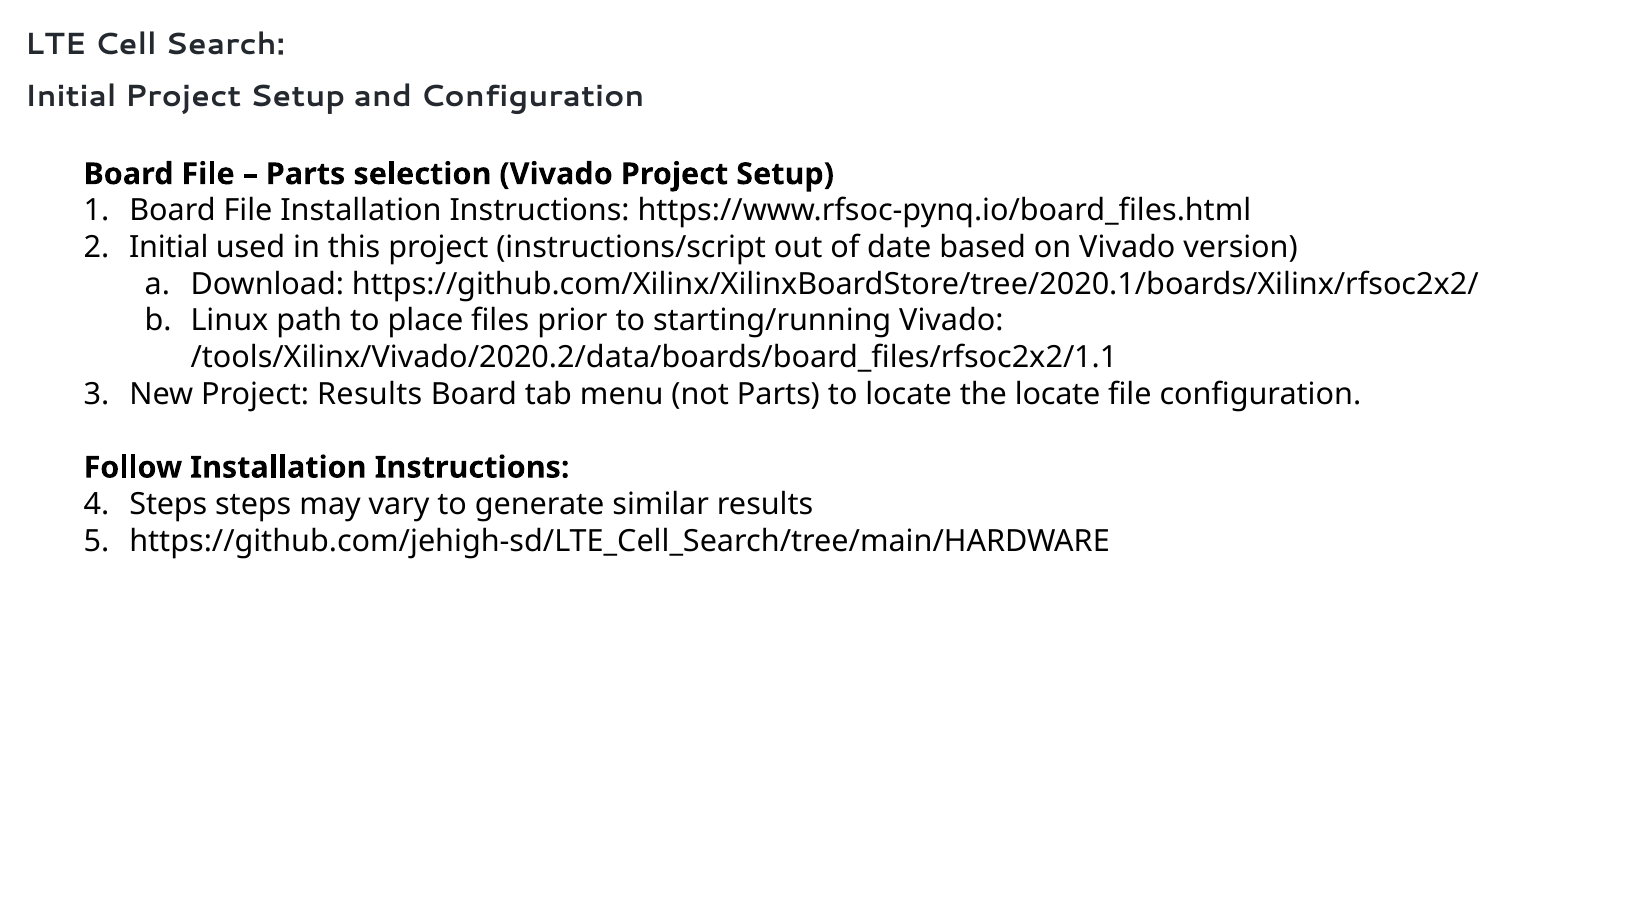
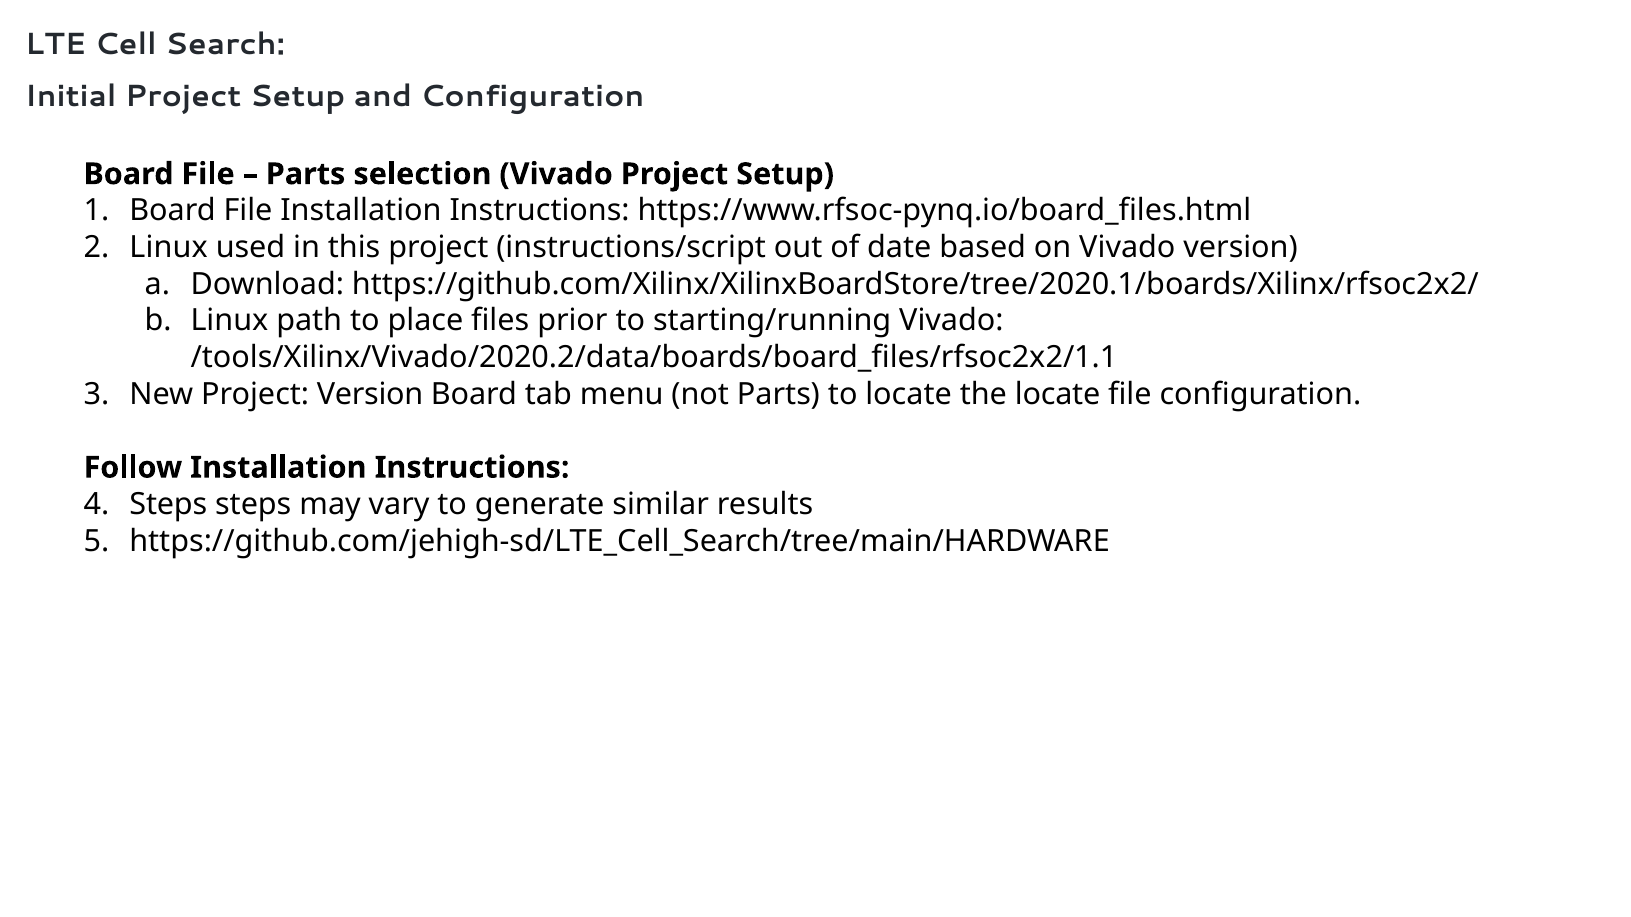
Initial: Initial -> Linux (169, 248)
Project Results: Results -> Version (370, 394)
